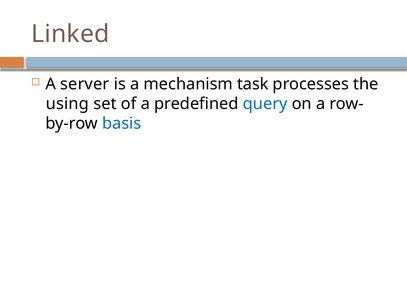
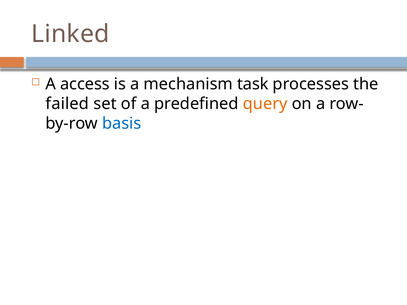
server: server -> access (85, 84)
using: using -> failed (67, 104)
query colour: blue -> orange (265, 104)
